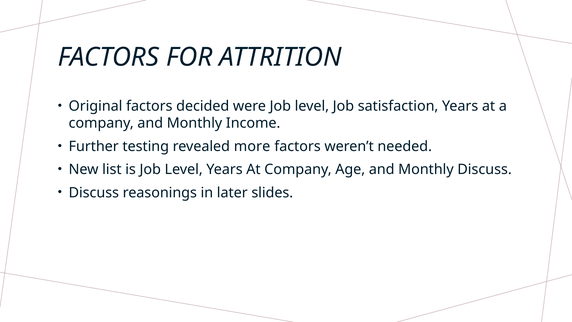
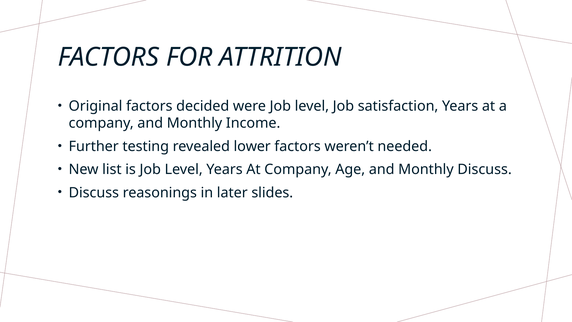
more: more -> lower (252, 146)
